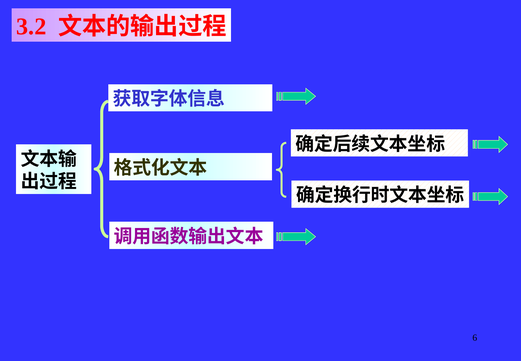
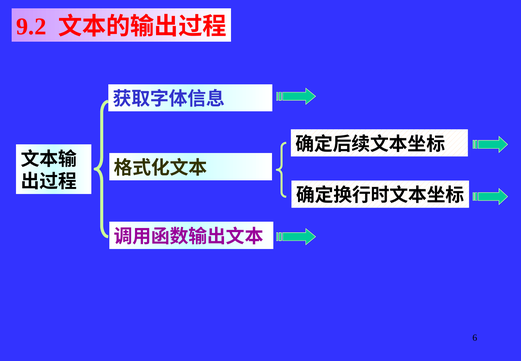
3.2: 3.2 -> 9.2 (31, 27)
